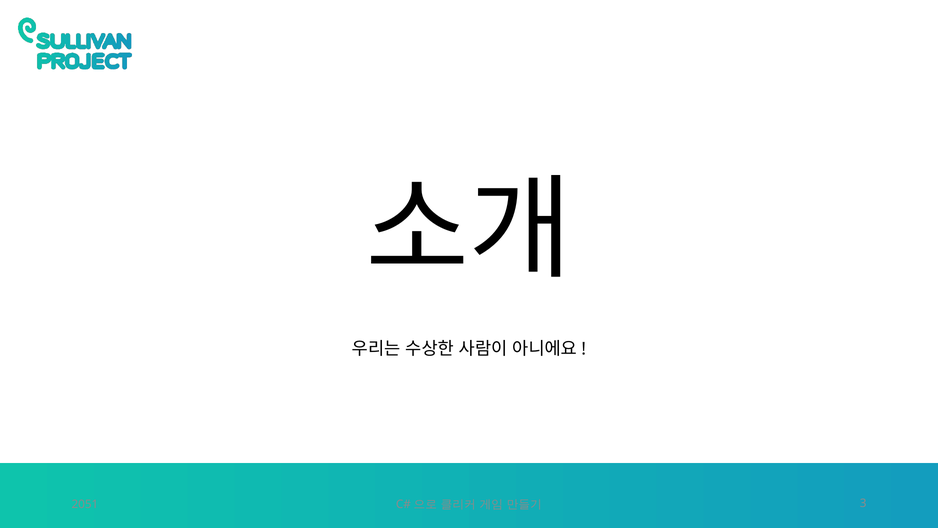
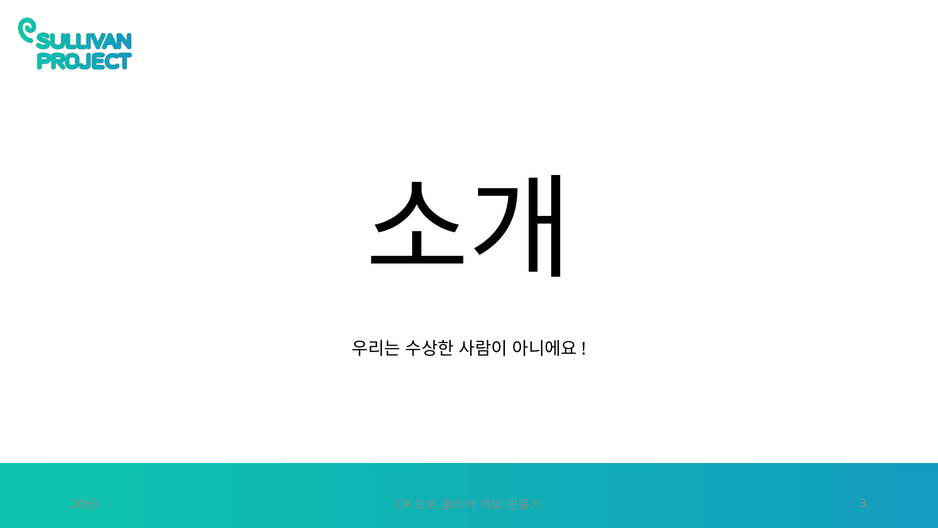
2051: 2051 -> 2063 (85, 504)
